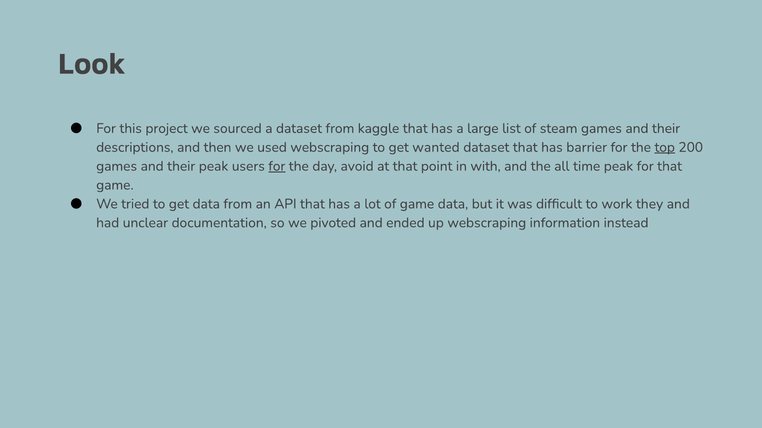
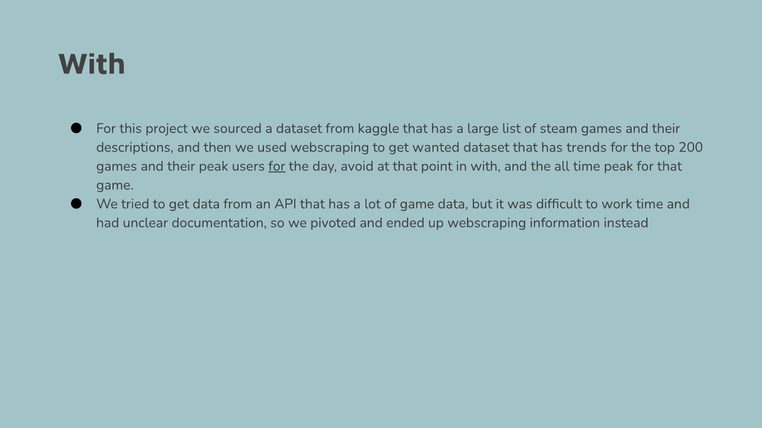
Look: Look -> With (92, 64)
barrier: barrier -> trends (587, 147)
top underline: present -> none (665, 147)
work they: they -> time (650, 204)
